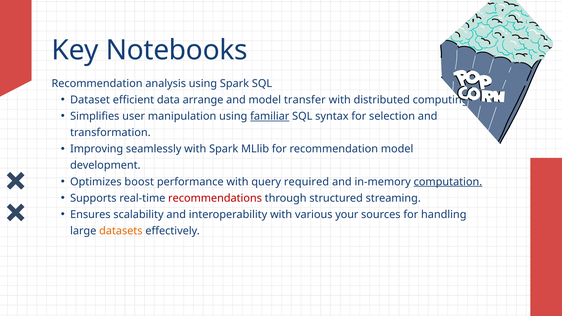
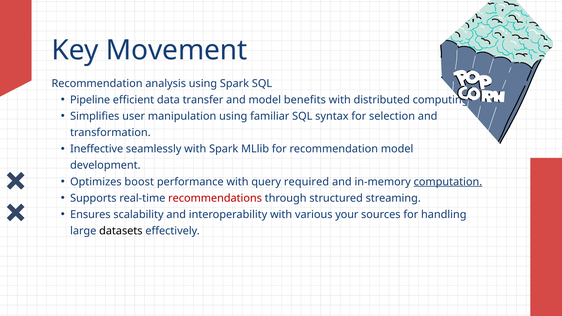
Notebooks: Notebooks -> Movement (177, 50)
Dataset: Dataset -> Pipeline (90, 100)
arrange: arrange -> transfer (203, 100)
transfer: transfer -> benefits (305, 100)
familiar underline: present -> none (270, 116)
Improving: Improving -> Ineffective (97, 149)
datasets colour: orange -> black (121, 231)
